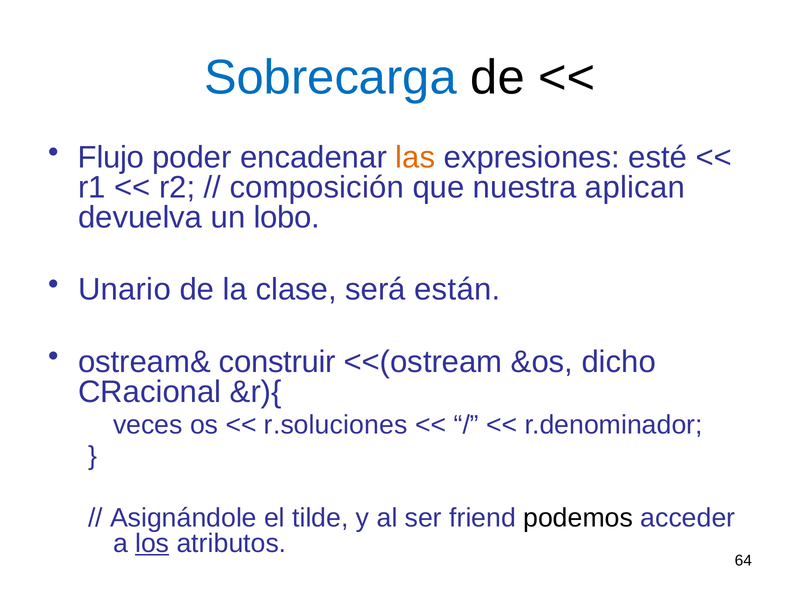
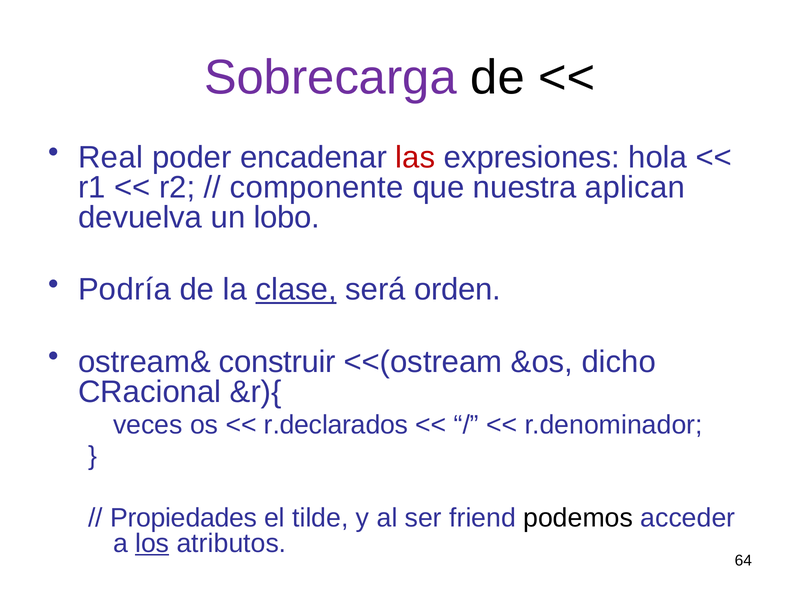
Sobrecarga colour: blue -> purple (330, 77)
Flujo: Flujo -> Real (111, 158)
las colour: orange -> red (415, 158)
esté: esté -> hola (658, 158)
composición: composición -> componente (317, 188)
Unario: Unario -> Podría (124, 290)
clase underline: none -> present (296, 290)
están: están -> orden (458, 290)
r.soluciones: r.soluciones -> r.declarados (336, 425)
Asignándole: Asignándole -> Propiedades (184, 518)
